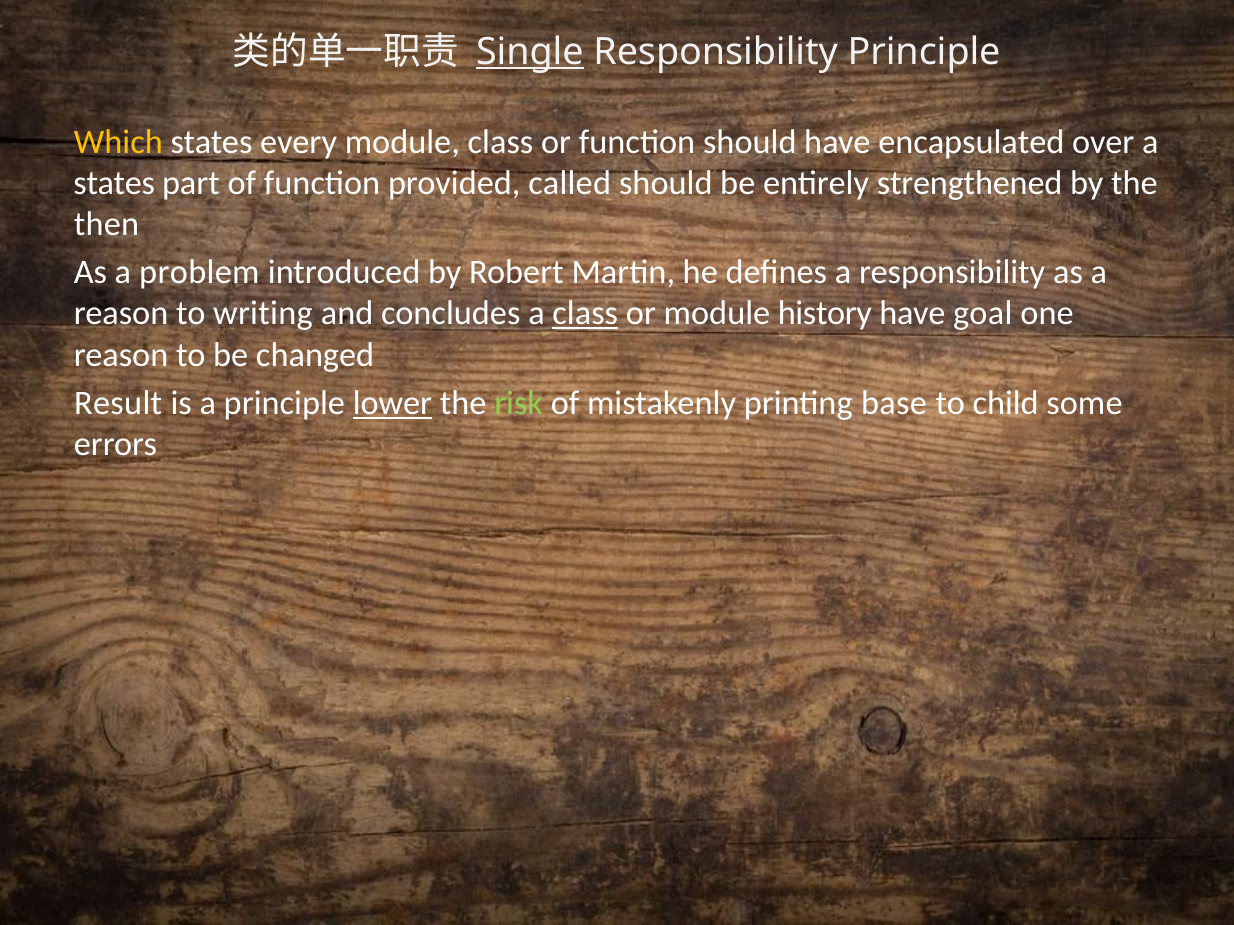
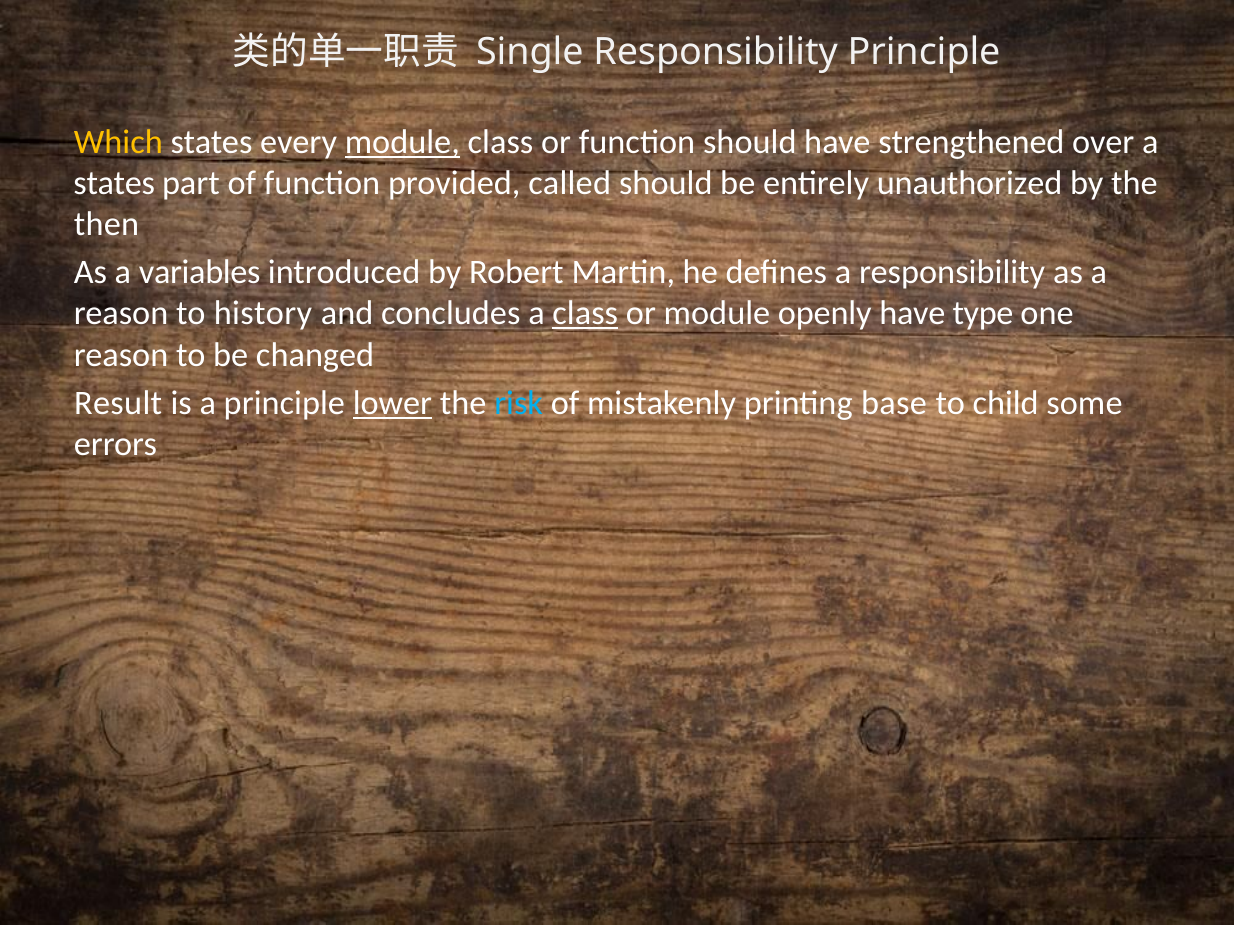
Single underline: present -> none (530, 52)
module underline: none -> present (402, 142)
encapsulated: encapsulated -> strengthened (971, 142)
strengthened: strengthened -> unauthorized (970, 183)
problem: problem -> variables (200, 273)
writing: writing -> history (263, 314)
history: history -> openly (825, 314)
goal: goal -> type (983, 314)
risk colour: light green -> light blue (519, 403)
